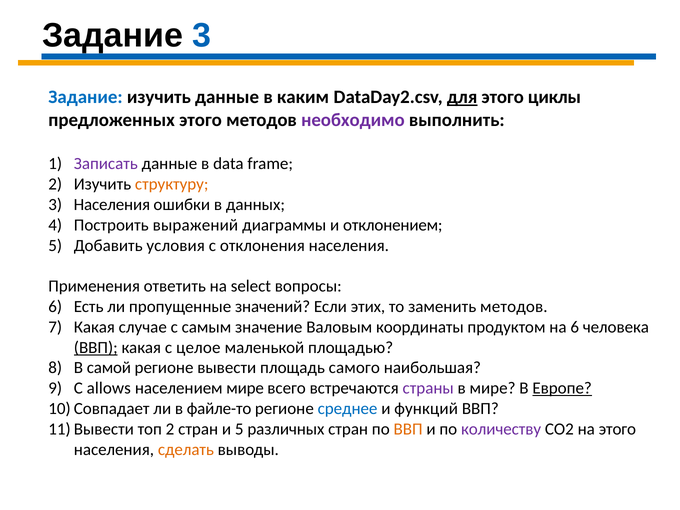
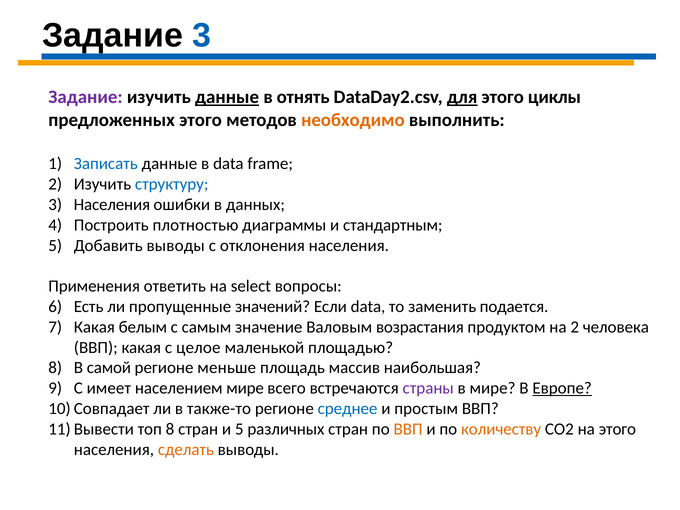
Задание colour: blue -> purple (85, 97)
данные underline: none -> present (227, 97)
каким: каким -> отнять (303, 97)
необходимо colour: purple -> orange (353, 120)
Записать colour: purple -> blue (106, 164)
структуру colour: orange -> blue (172, 184)
выражений: выражений -> плотностью (195, 225)
отклонением: отклонением -> стандартным (393, 225)
Добавить условия: условия -> выводы (176, 245)
Если этих: этих -> data (368, 307)
заменить методов: методов -> подается (514, 307)
случае: случае -> белым (143, 327)
координаты: координаты -> возрастания (420, 327)
на 6: 6 -> 2 (575, 327)
ВВП underline: present -> none (96, 347)
вывести: вывести -> меньше (227, 368)
самого: самого -> массив (354, 368)
allows: allows -> имеет (109, 388)
файле-то: файле-то -> также-то (219, 409)
функций: функций -> простым (426, 409)
топ 2: 2 -> 8 (170, 429)
количеству colour: purple -> orange (501, 429)
